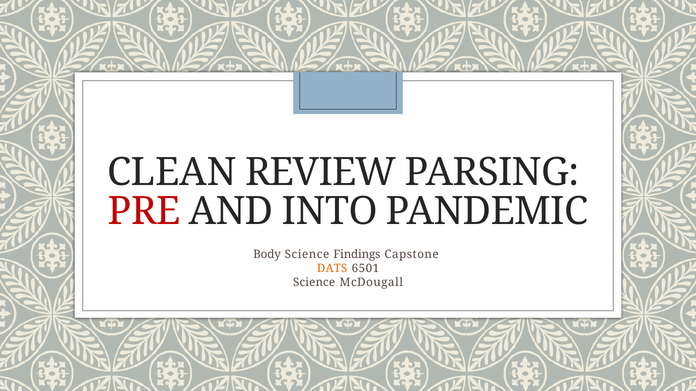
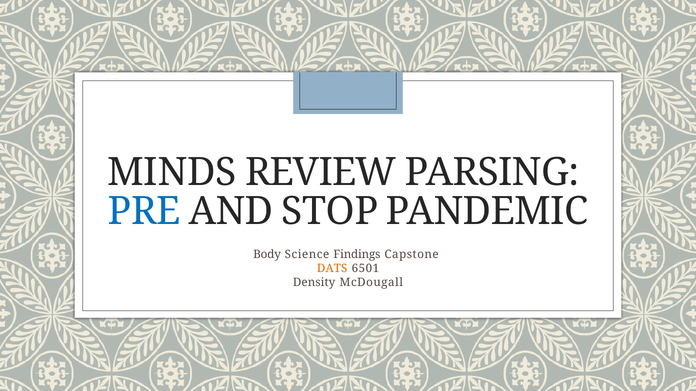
CLEAN: CLEAN -> MINDS (172, 173)
PRE colour: red -> blue (144, 212)
INTO: INTO -> STOP (330, 212)
Science: Science -> Density (314, 283)
